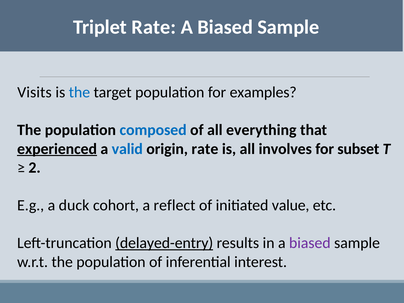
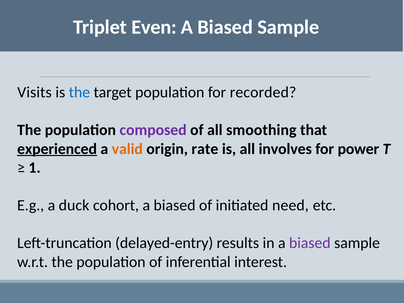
Triplet Rate: Rate -> Even (154, 27)
examples: examples -> recorded (263, 92)
composed colour: blue -> purple (153, 130)
everything: everything -> smoothing (261, 130)
valid colour: blue -> orange (127, 149)
subset: subset -> power (358, 149)
2: 2 -> 1 (35, 168)
cohort a reflect: reflect -> biased (175, 205)
value: value -> need (290, 205)
delayed-entry underline: present -> none (164, 243)
